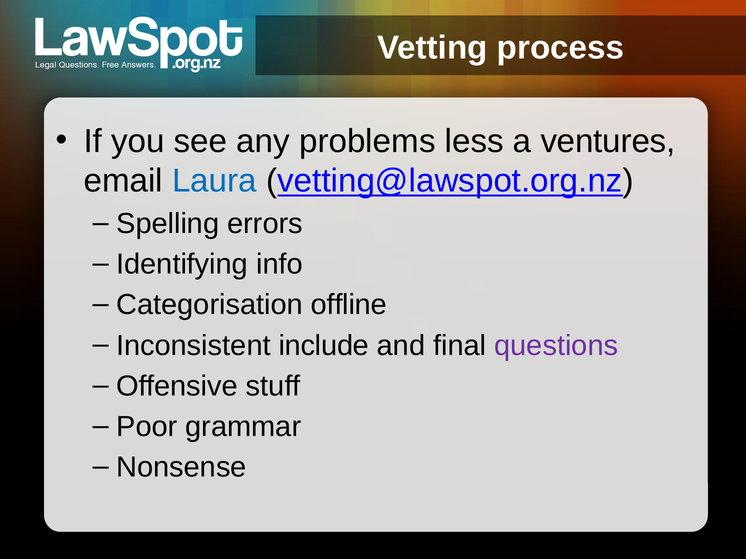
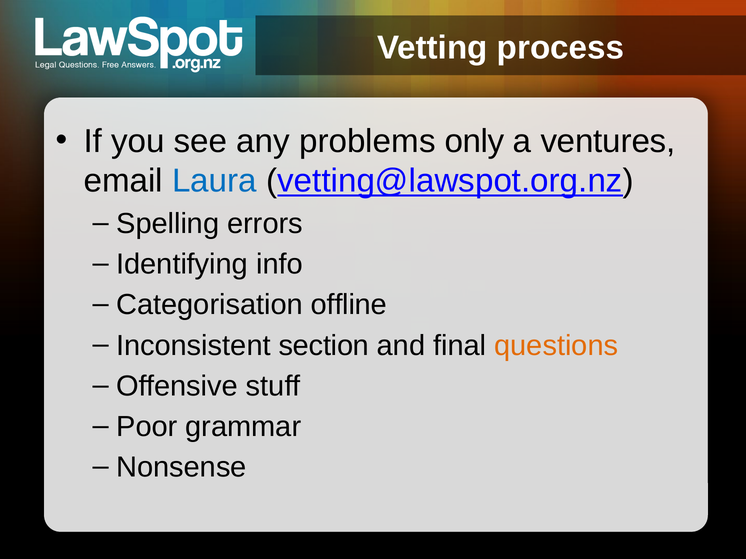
less: less -> only (474, 141)
include: include -> section (324, 346)
questions colour: purple -> orange (556, 346)
